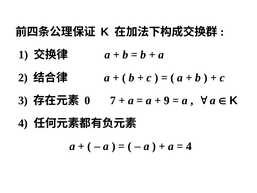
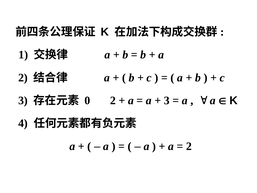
0 7: 7 -> 2 (113, 100)
9: 9 -> 3 (167, 100)
4: 4 -> 2 (189, 146)
